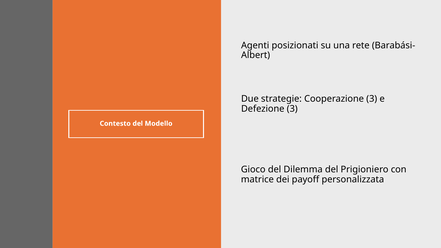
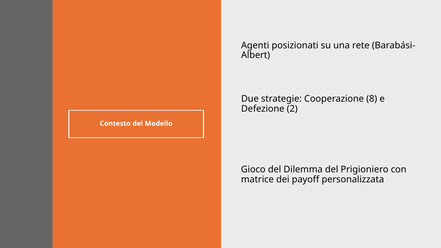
Cooperazione 3: 3 -> 8 (372, 99)
Defezione 3: 3 -> 2 (292, 109)
